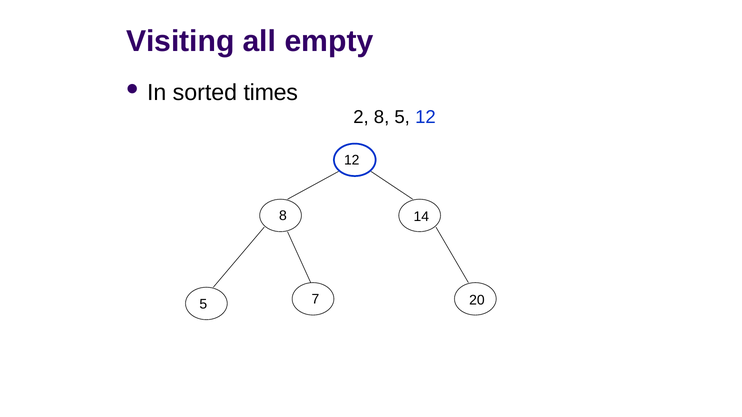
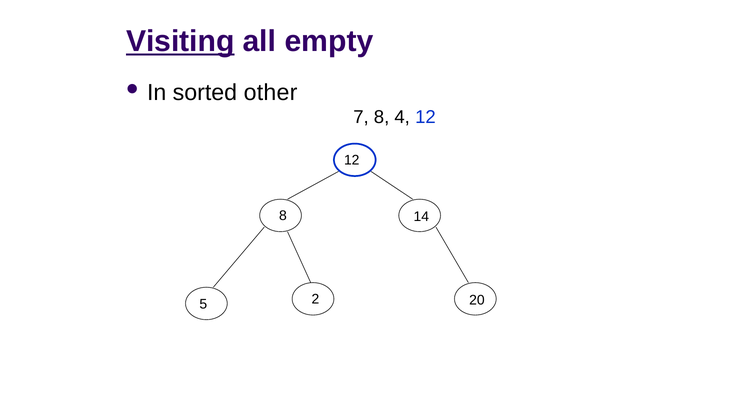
Visiting underline: none -> present (180, 42)
times: times -> other (271, 93)
2: 2 -> 7 (361, 117)
5: 5 -> 4 (402, 117)
7: 7 -> 2 (315, 300)
